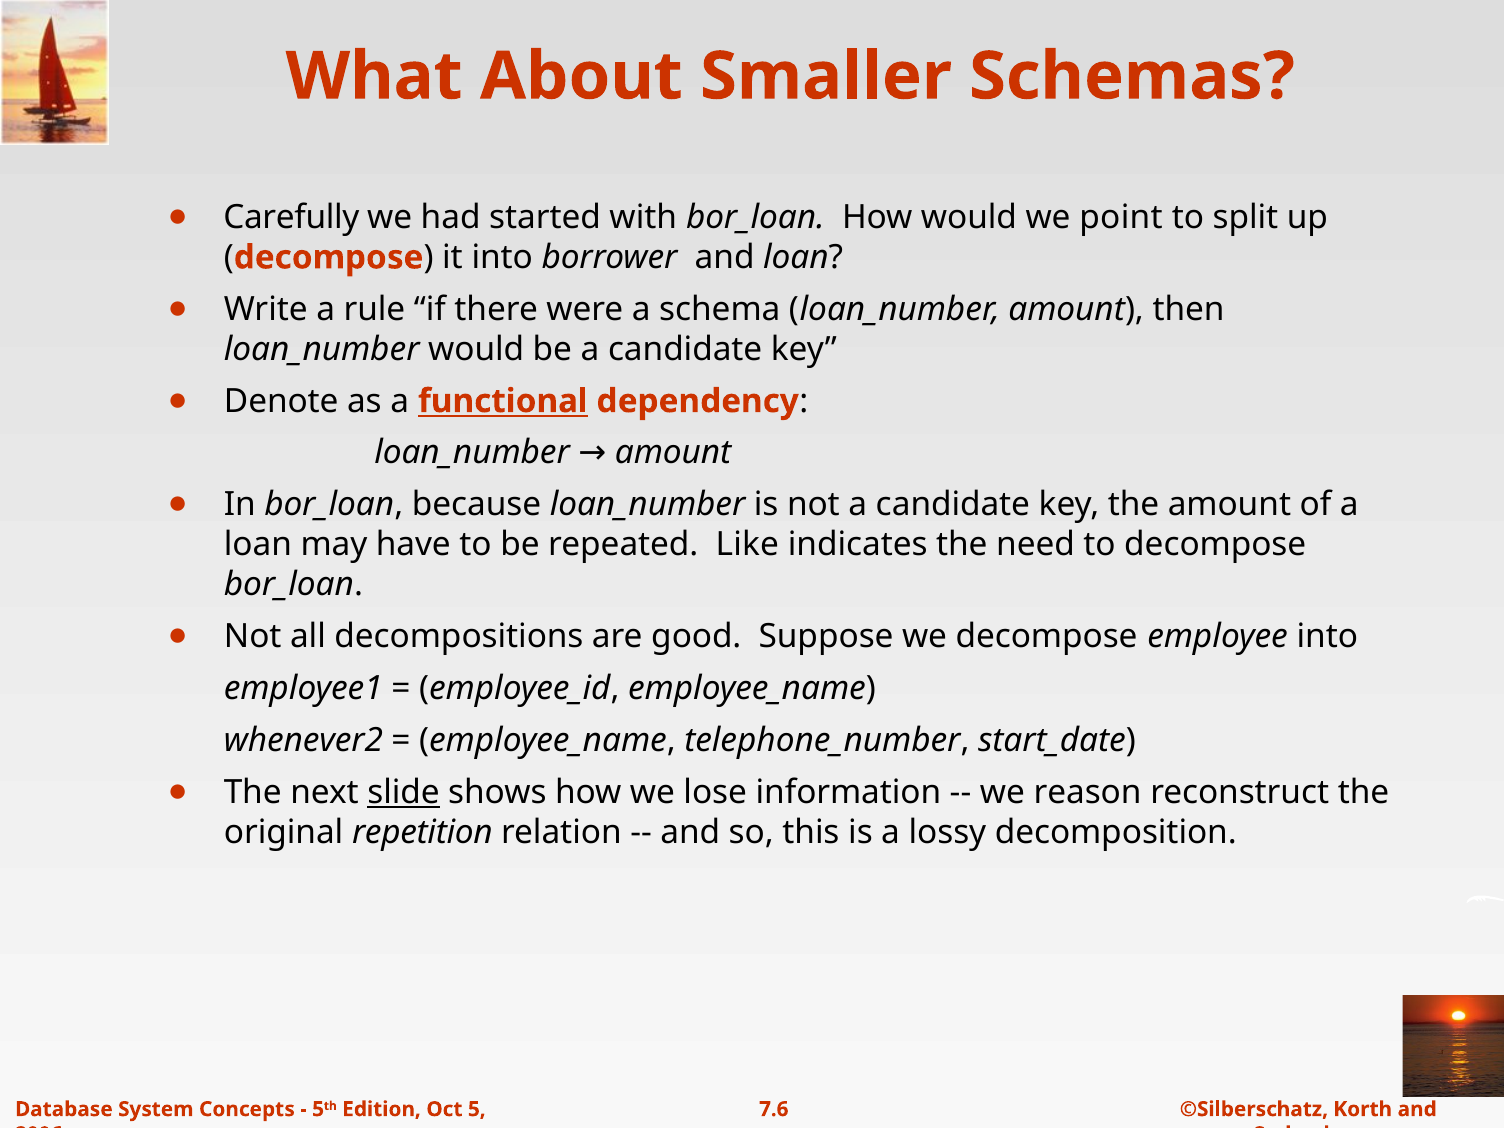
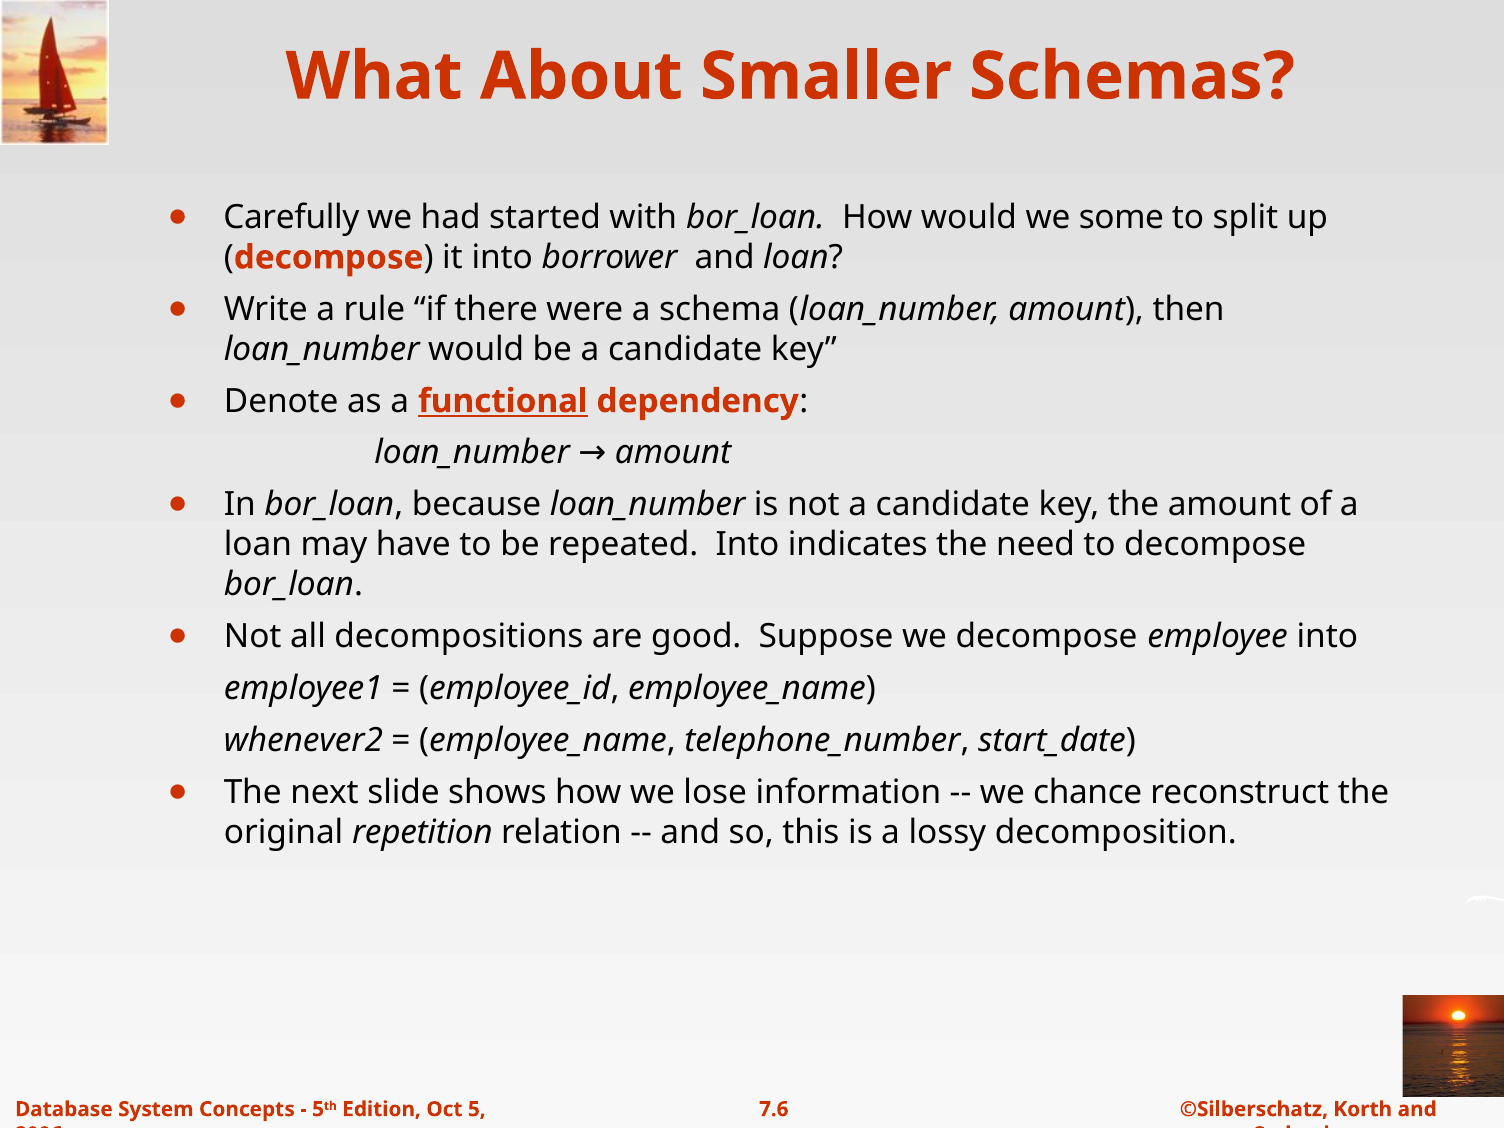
point: point -> some (1121, 217)
repeated Like: Like -> Into (748, 545)
slide underline: present -> none (404, 792)
reason: reason -> chance (1088, 792)
